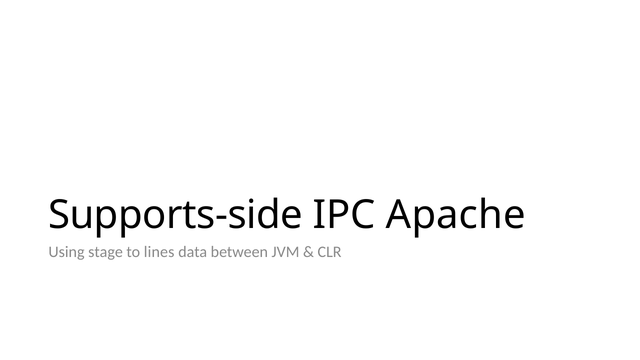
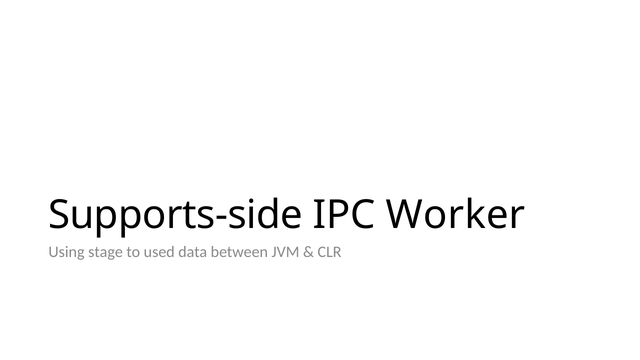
Apache: Apache -> Worker (456, 215)
lines: lines -> used (159, 252)
